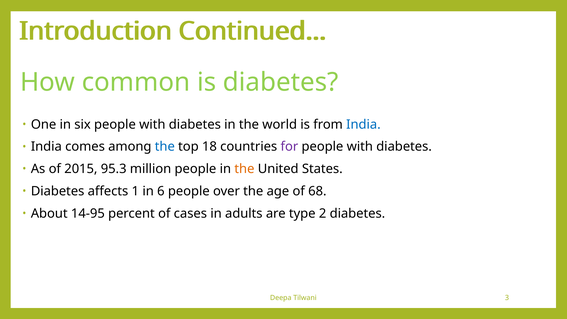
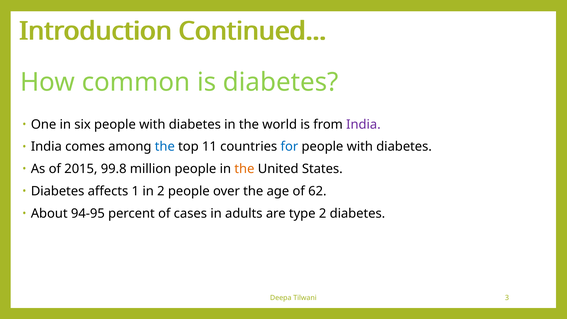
India colour: blue -> purple (363, 124)
18: 18 -> 11 (209, 147)
for colour: purple -> blue (289, 147)
95.3: 95.3 -> 99.8 (114, 169)
in 6: 6 -> 2 (161, 191)
68: 68 -> 62 (317, 191)
14-95: 14-95 -> 94-95 (88, 214)
